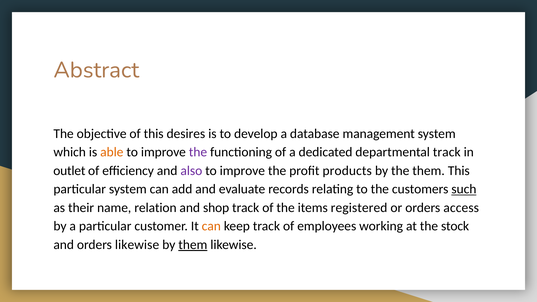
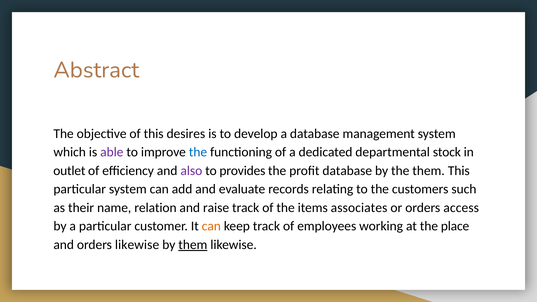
able colour: orange -> purple (112, 152)
the colour: purple -> blue (198, 152)
departmental track: track -> stock (447, 152)
improve: improve -> provides (242, 171)
profit products: products -> database (347, 171)
such underline: present -> none (464, 189)
shop: shop -> raise (216, 208)
registered: registered -> associates (359, 208)
stock: stock -> place (455, 226)
